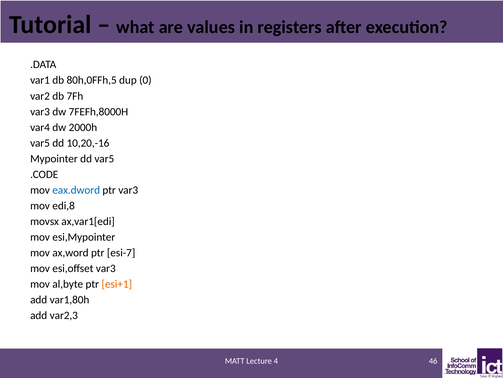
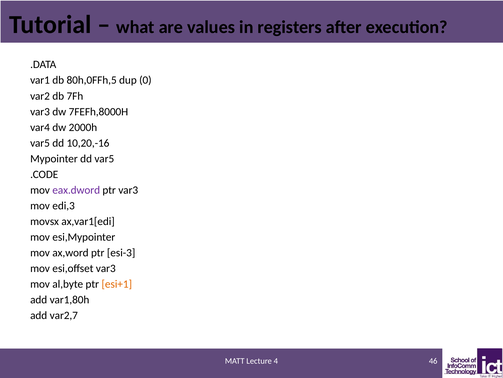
eax.dword colour: blue -> purple (76, 190)
edi,8: edi,8 -> edi,3 (64, 205)
esi-7: esi-7 -> esi-3 (121, 252)
var2,3: var2,3 -> var2,7 (64, 315)
